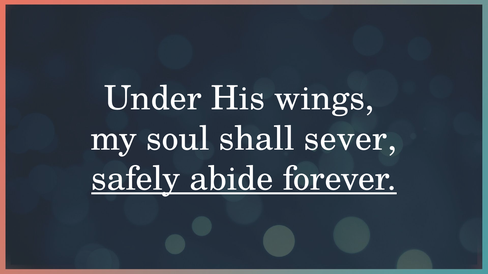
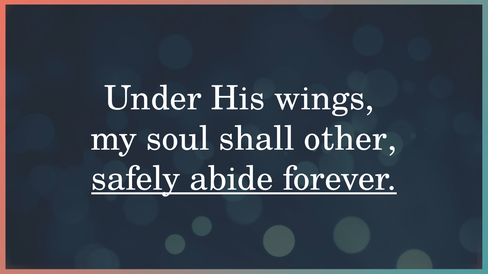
sever: sever -> other (350, 139)
